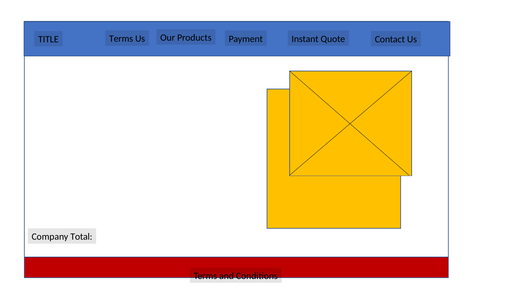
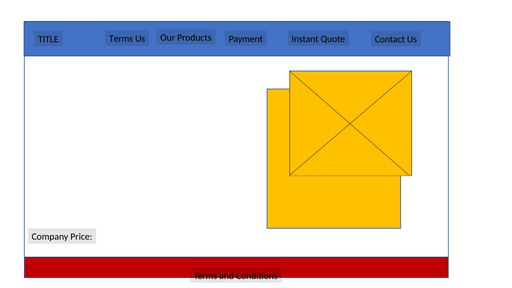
Total: Total -> Price (81, 237)
